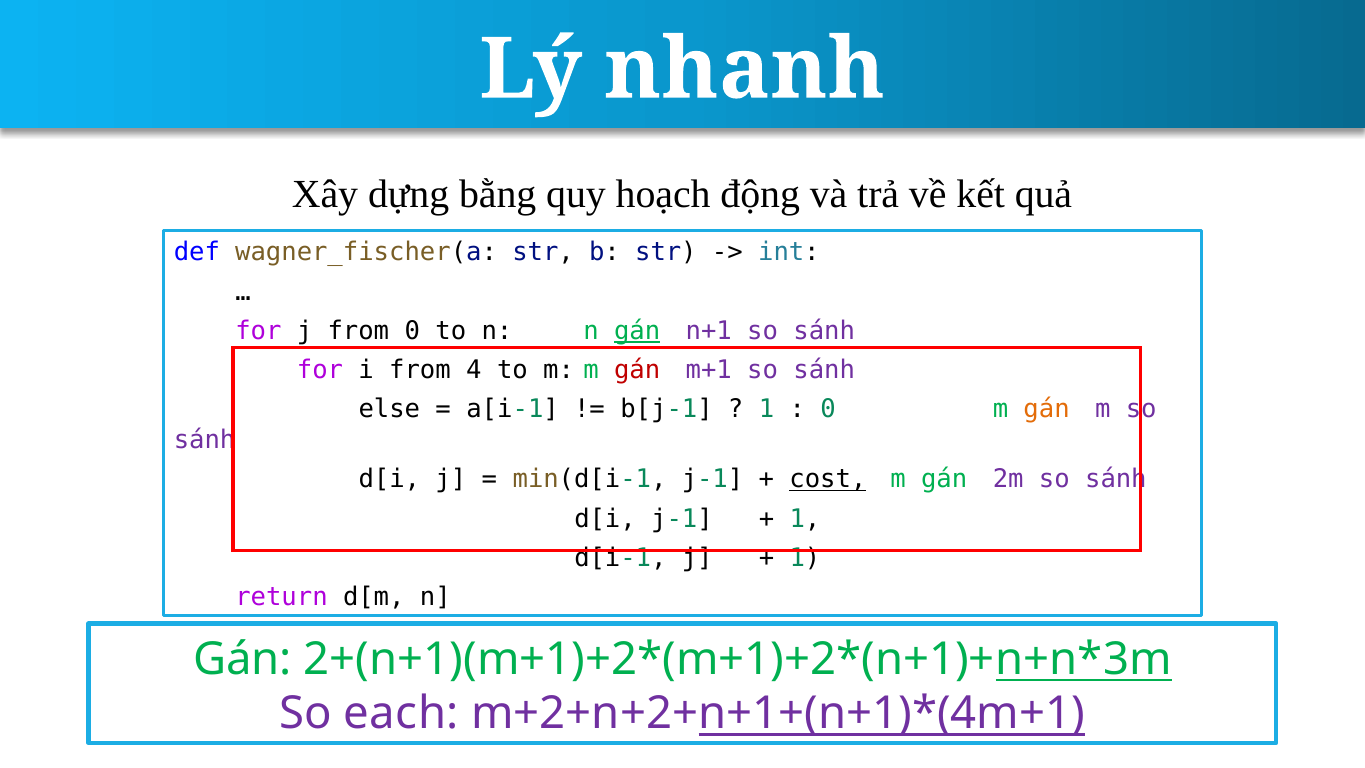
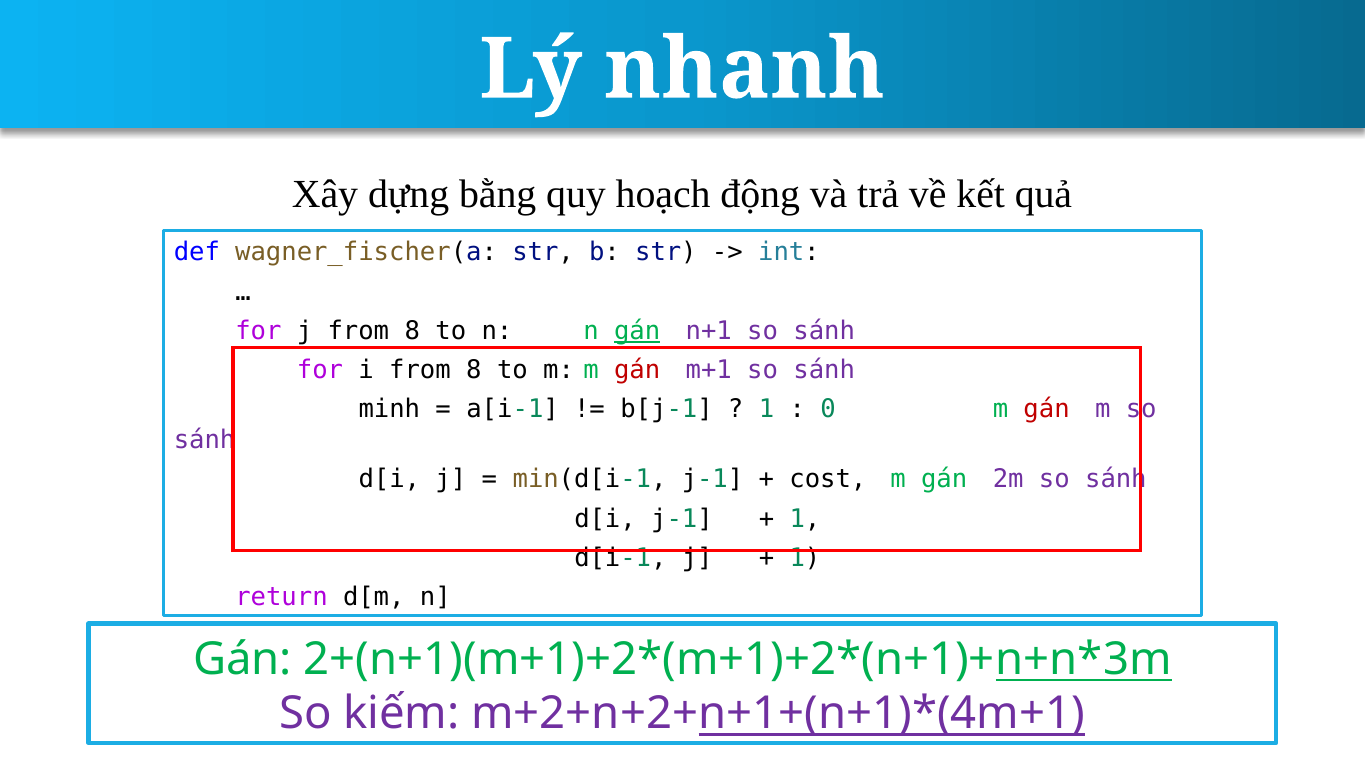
j from 0: 0 -> 8 (412, 331)
i from 4: 4 -> 8 (474, 370)
else: else -> minh (389, 409)
gán colour: orange -> red (1047, 409)
cost underline: present -> none (828, 479)
each: each -> kiếm (402, 714)
